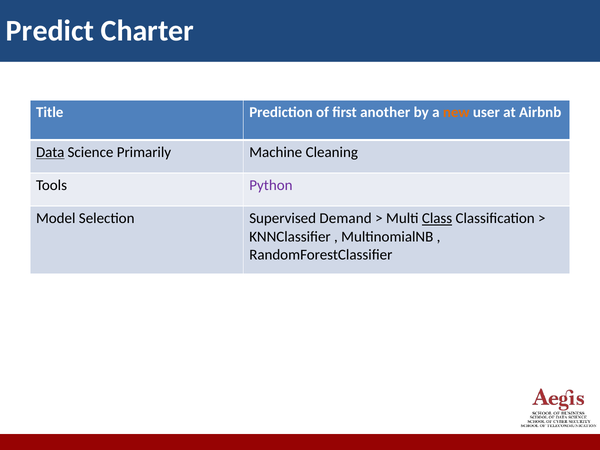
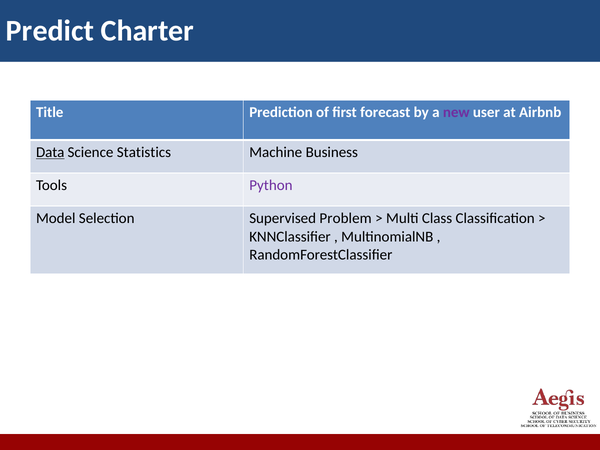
another: another -> forecast (385, 112)
new colour: orange -> purple (456, 112)
Primarily: Primarily -> Statistics (144, 152)
Cleaning: Cleaning -> Business (332, 152)
Demand: Demand -> Problem (346, 218)
Class underline: present -> none (437, 218)
